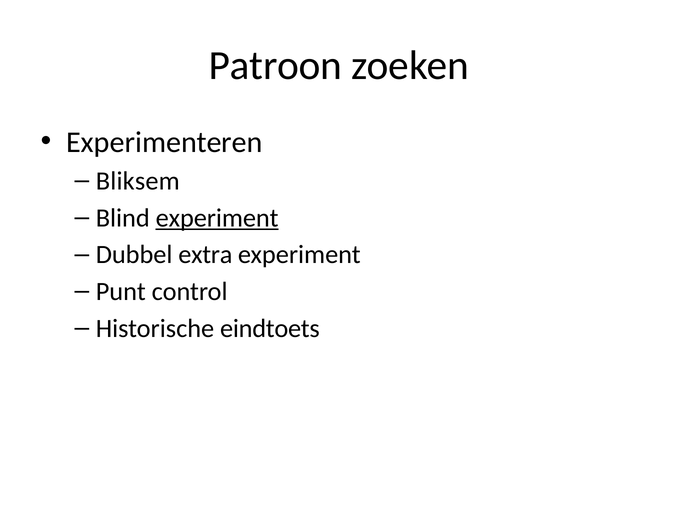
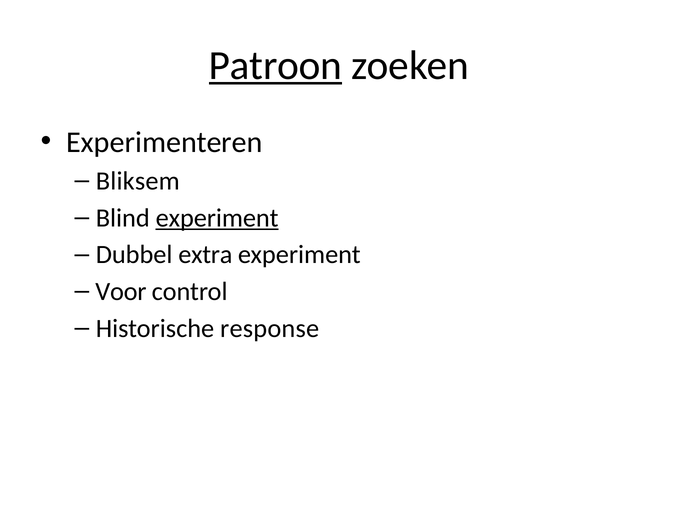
Patroon underline: none -> present (275, 66)
Punt: Punt -> Voor (121, 292)
eindtoets: eindtoets -> response (270, 329)
